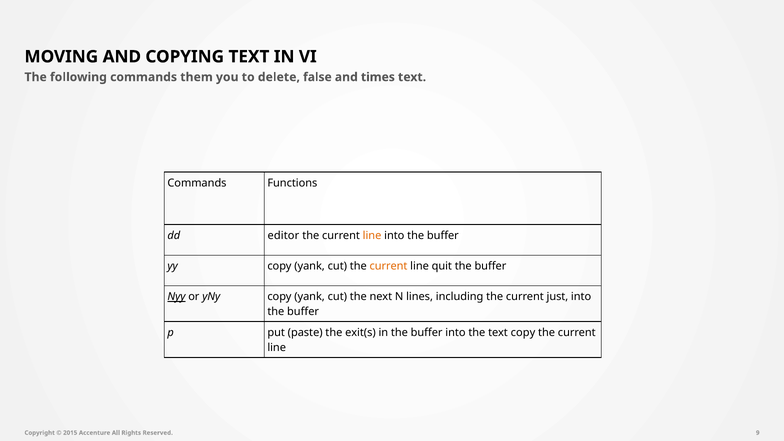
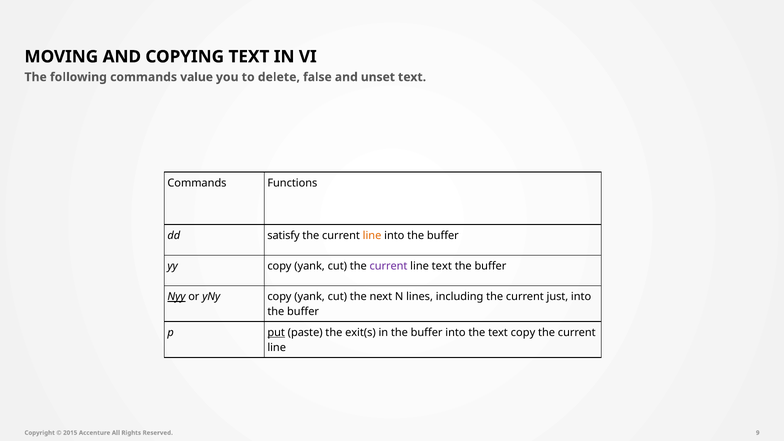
them: them -> value (197, 77)
times: times -> unset (378, 77)
editor: editor -> satisfy (284, 236)
current colour: orange -> purple (389, 266)
line quit: quit -> text (442, 266)
put underline: none -> present (276, 333)
